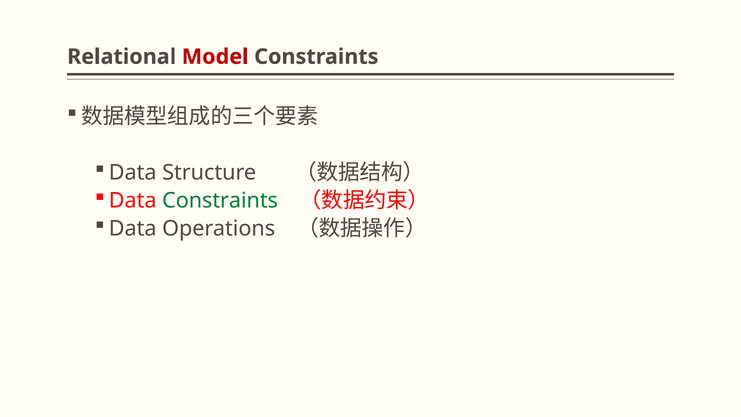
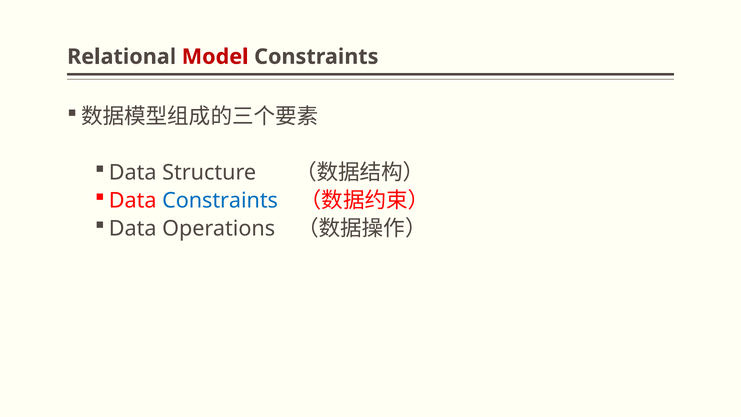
Constraints colour: green -> blue (220, 201)
